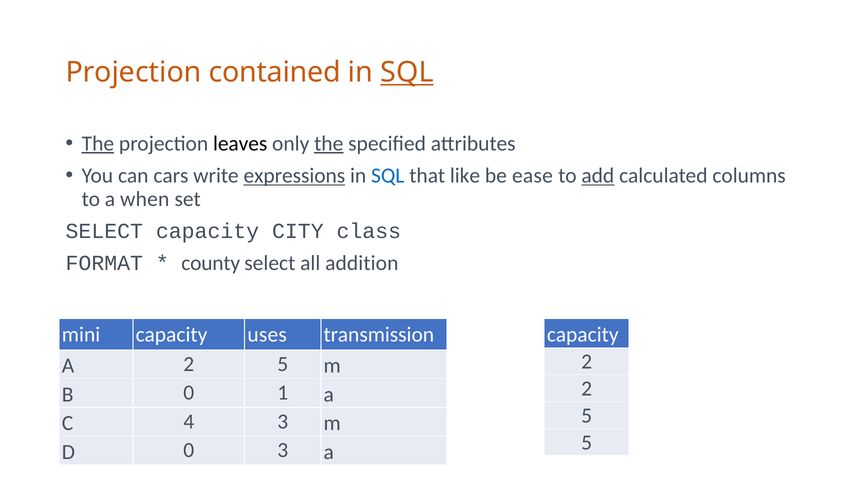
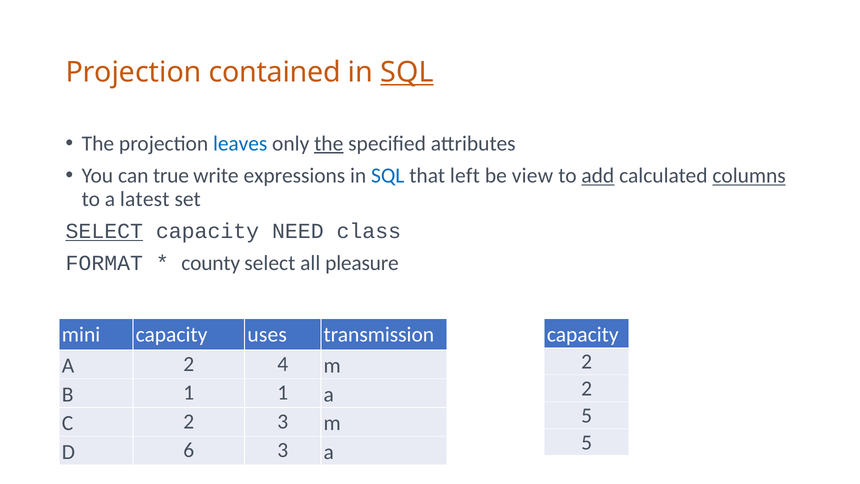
The underline: present -> none (98, 143)
leaves colour: black -> blue (240, 143)
cars: cars -> true (171, 176)
expressions underline: present -> none (294, 176)
like: like -> left (465, 176)
ease: ease -> view (532, 176)
columns underline: none -> present (749, 176)
when: when -> latest (145, 199)
SELECT underline: none -> present (104, 231)
CITY: CITY -> NEED (298, 231)
addition: addition -> pleasure (362, 263)
A 2 5: 5 -> 4 (283, 364)
B 0: 0 -> 1 (189, 392)
C 4: 4 -> 2 (189, 421)
D 0: 0 -> 6 (189, 450)
